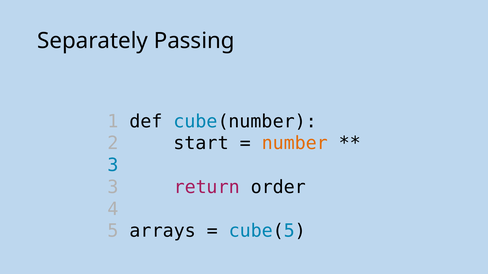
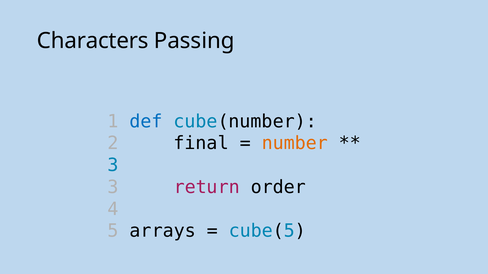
Separately: Separately -> Characters (93, 41)
def colour: black -> blue (146, 122)
start: start -> final (201, 144)
